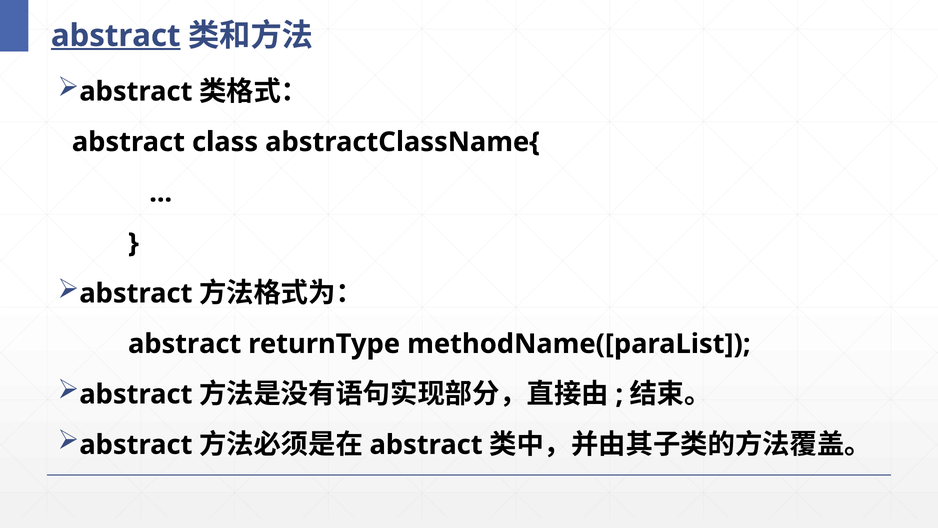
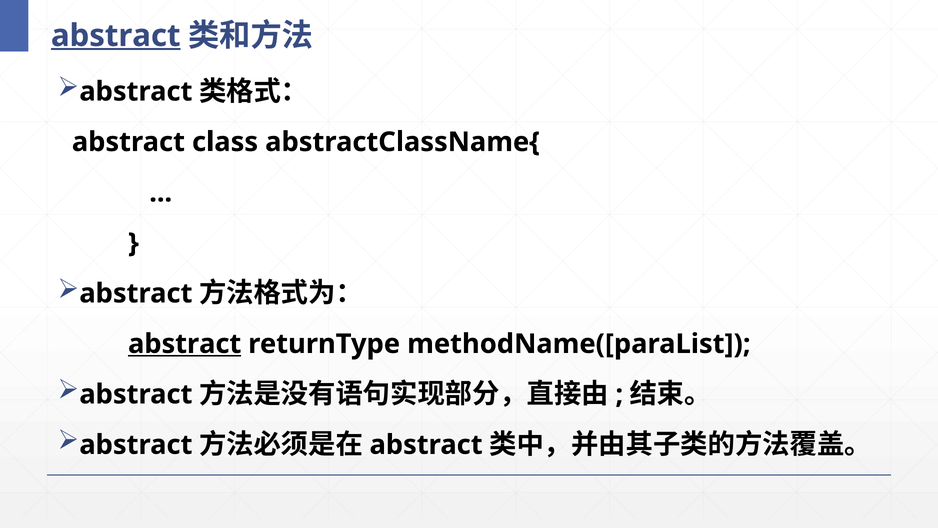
abstract underline: none -> present (185, 344)
